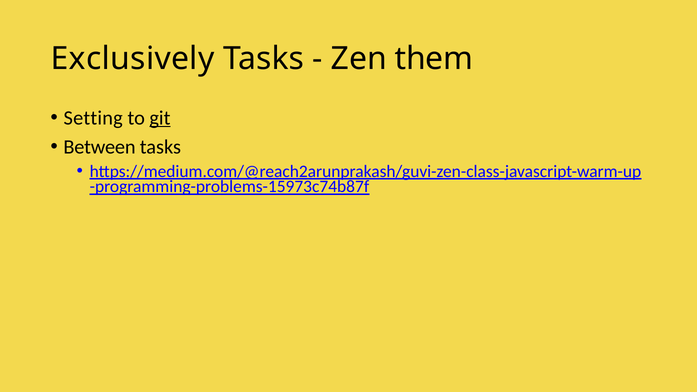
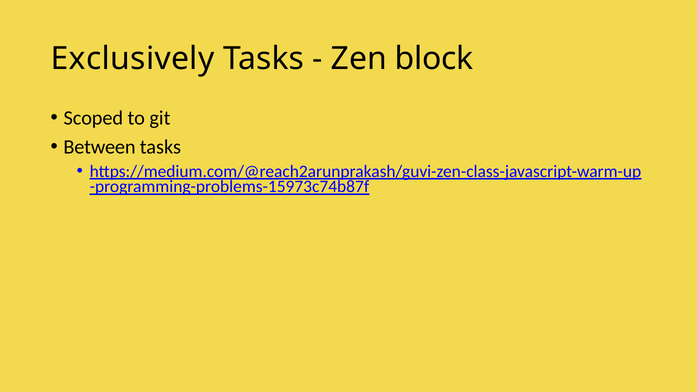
them: them -> block (434, 59)
Setting: Setting -> Scoped (93, 118)
git underline: present -> none (160, 118)
